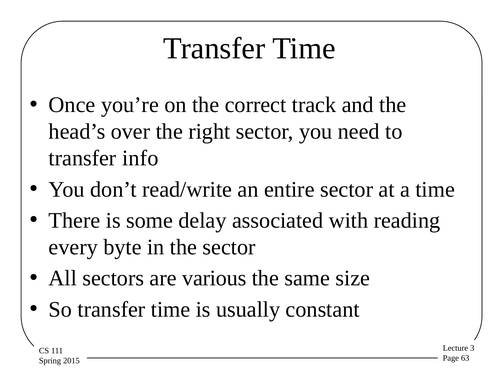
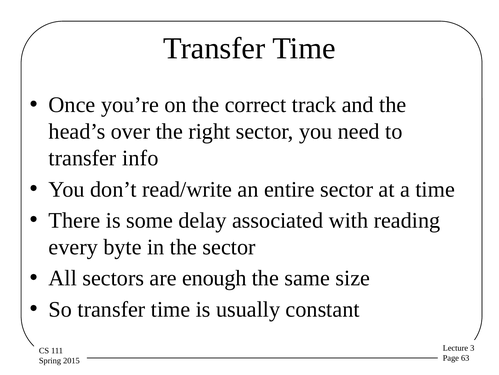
various: various -> enough (214, 278)
